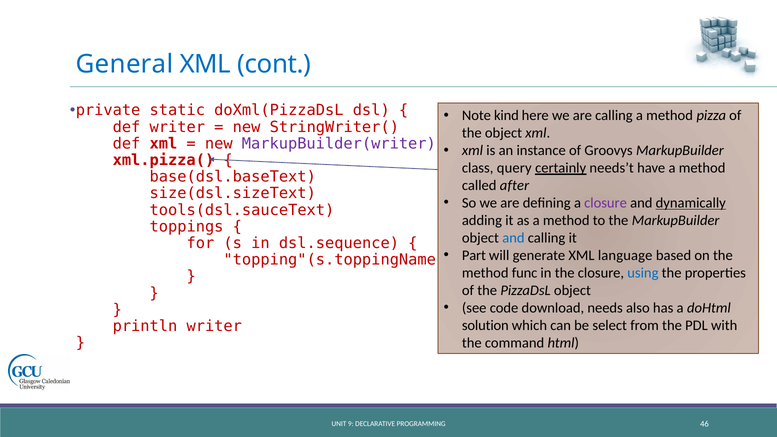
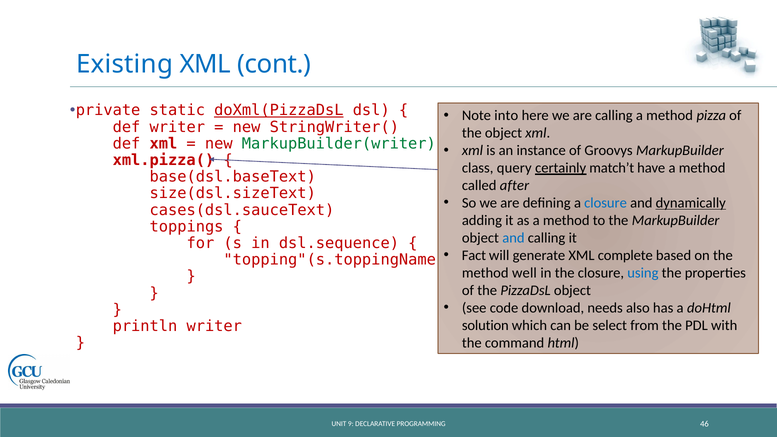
General: General -> Existing (125, 64)
doXml(PizzaDsL underline: none -> present (279, 110)
kind: kind -> into (506, 116)
MarkupBuilder(writer colour: purple -> green (339, 144)
needs’t: needs’t -> match’t (612, 168)
closure colour: purple -> blue (606, 203)
tools(dsl.sauceText: tools(dsl.sauceText -> cases(dsl.sauceText (242, 210)
Part: Part -> Fact (474, 255)
language: language -> complete (625, 255)
func: func -> well (524, 273)
